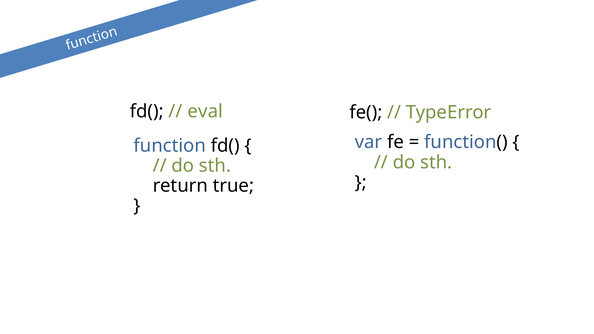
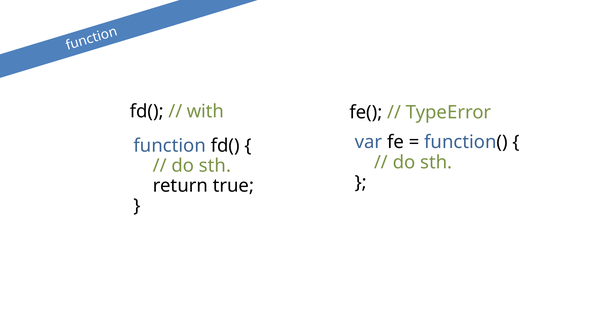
eval: eval -> with (205, 111)
